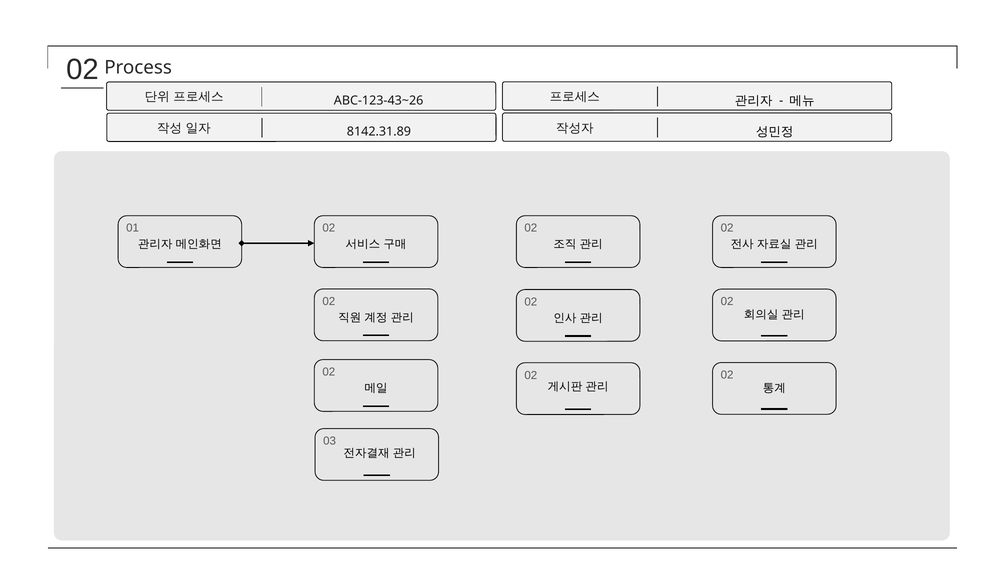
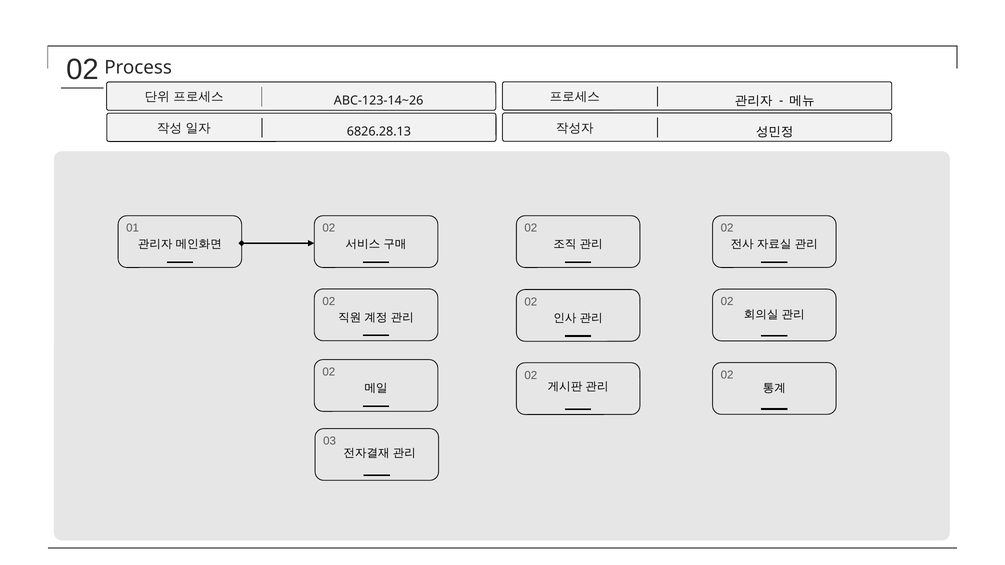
ABC-123-43~26: ABC-123-43~26 -> ABC-123-14~26 (379, 101)
8142.31.89: 8142.31.89 -> 6826.28.13 (379, 132)
